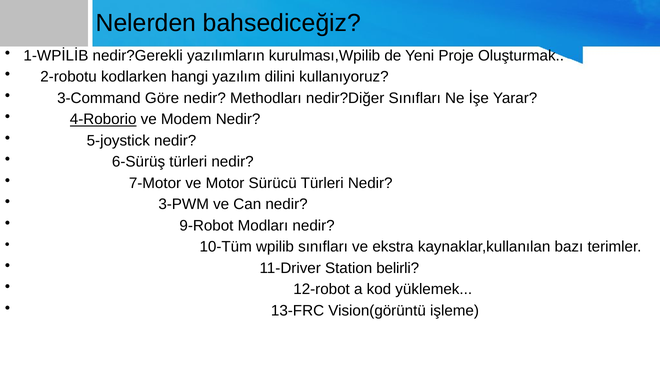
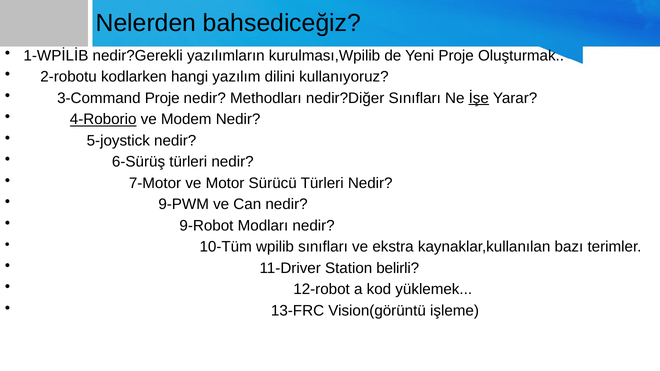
3-Command Göre: Göre -> Proje (162, 98)
İşe underline: none -> present (479, 98)
3-PWM: 3-PWM -> 9-PWM (184, 204)
